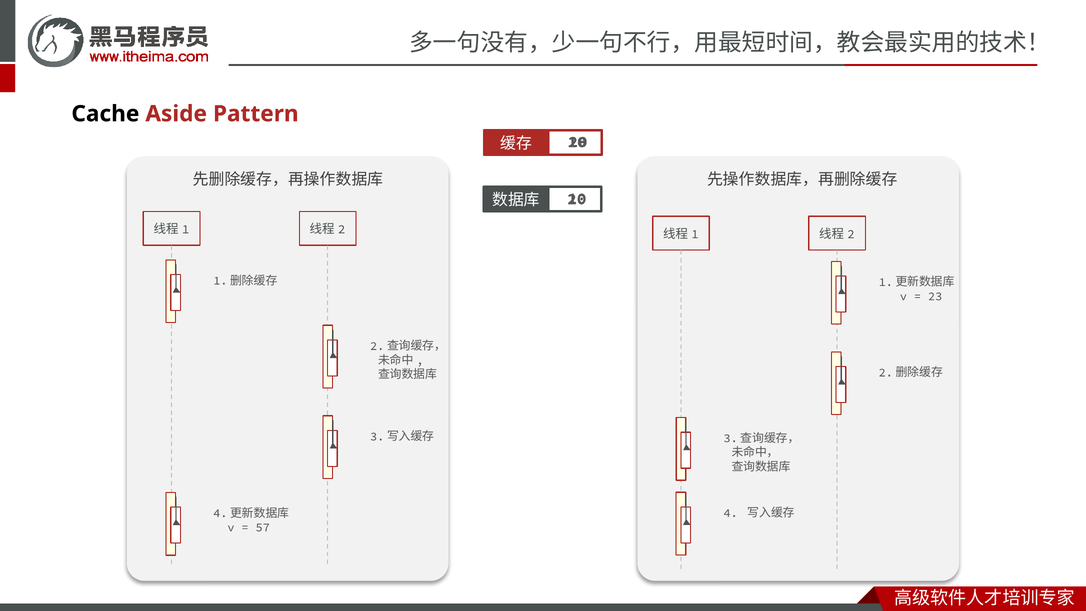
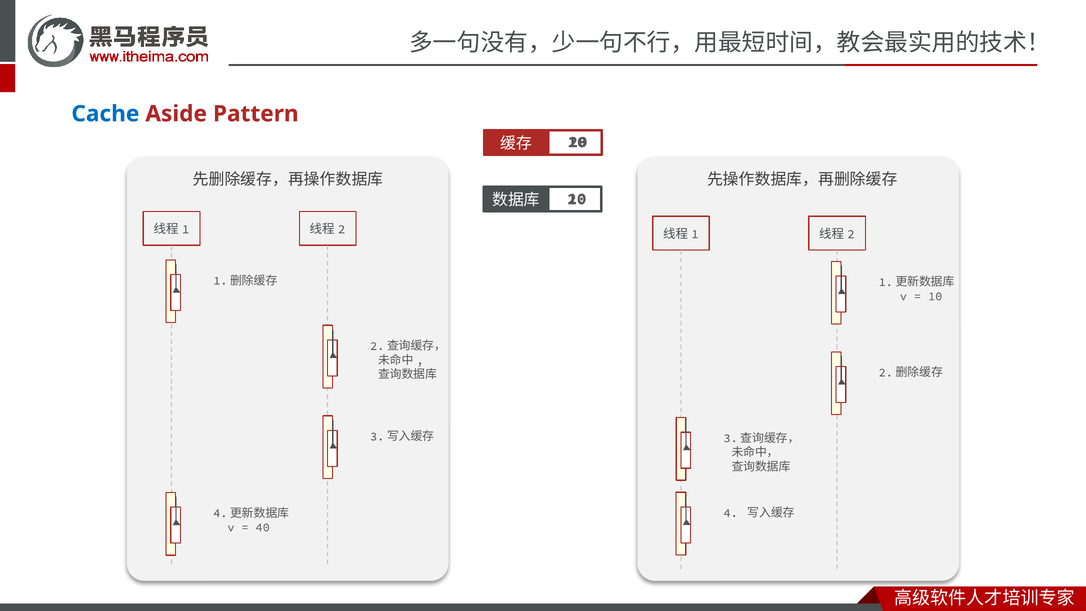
Cache colour: black -> blue (105, 114)
23: 23 -> 10 (935, 296)
57: 57 -> 40 (263, 527)
